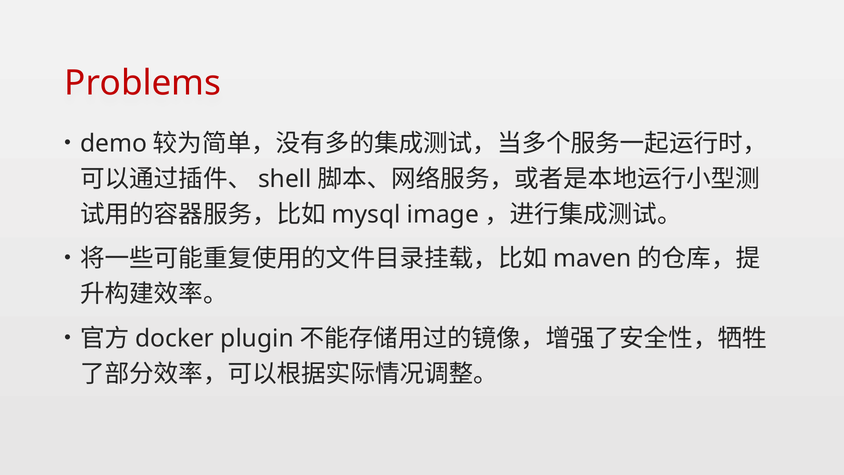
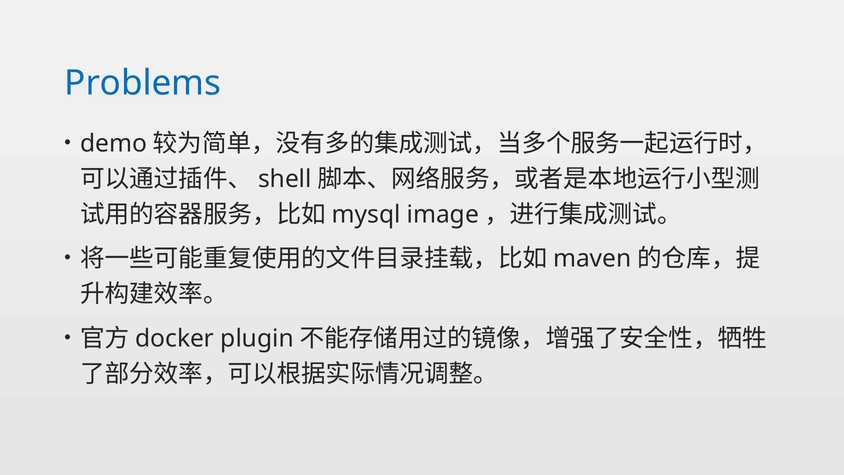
Problems colour: red -> blue (143, 83)
